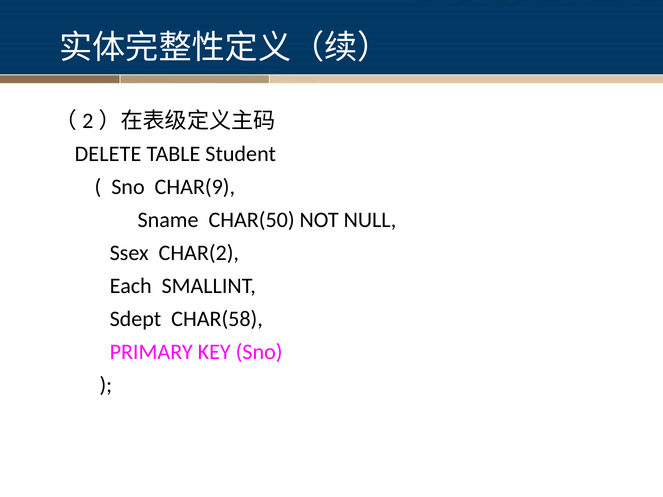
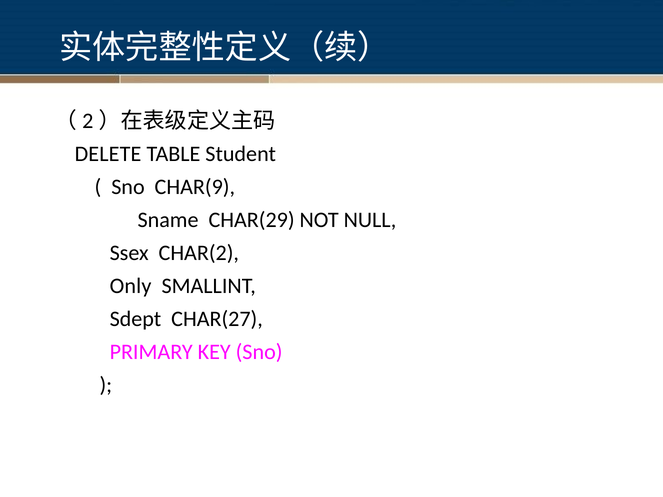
CHAR(50: CHAR(50 -> CHAR(29 (252, 220)
Each: Each -> Only (131, 286)
CHAR(58: CHAR(58 -> CHAR(27 (217, 319)
